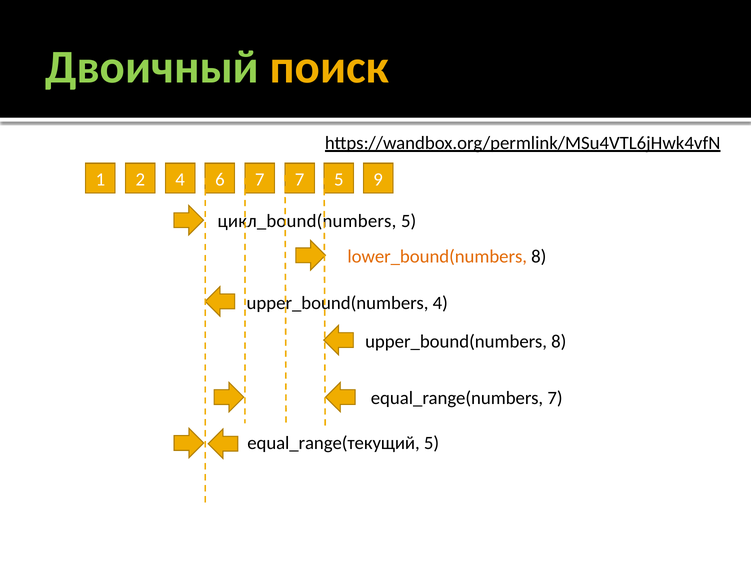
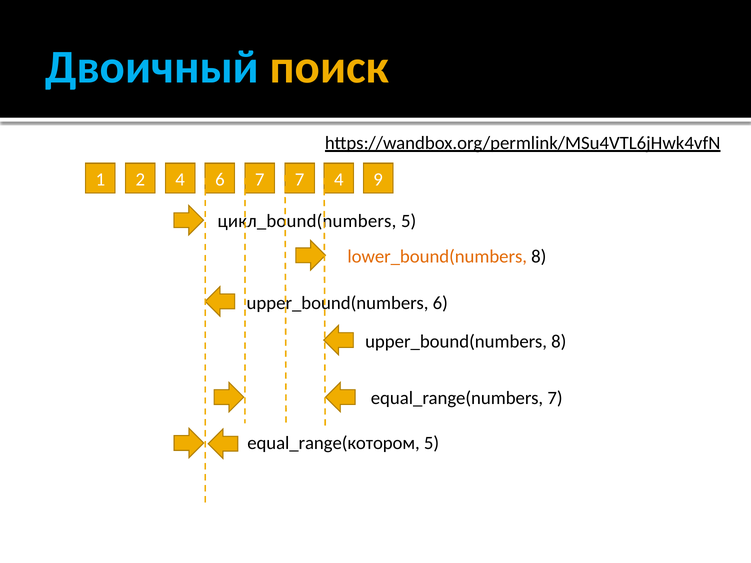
Двоичный colour: light green -> light blue (152, 67)
7 5: 5 -> 4 (339, 179)
upper_bound(numbers 4: 4 -> 6 (440, 303)
equal_range(текущий: equal_range(текущий -> equal_range(котором (334, 443)
